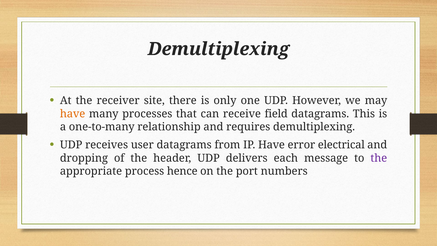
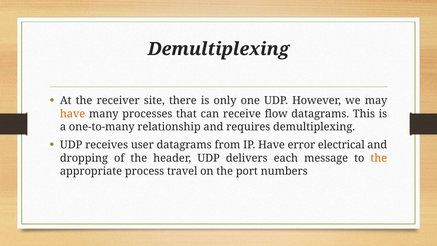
field: field -> flow (276, 114)
the colour: purple -> orange (379, 158)
hence: hence -> travel (182, 171)
